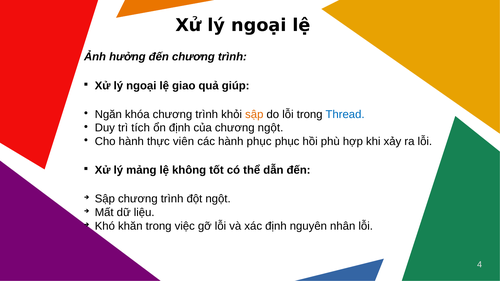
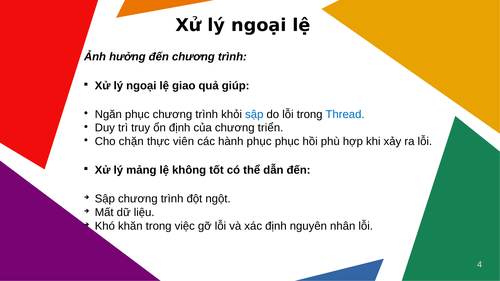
Ngăn khóa: khóa -> phục (137, 114)
sập colour: orange -> blue (254, 114)
tích: tích -> truy (141, 128)
chương ngột: ngột -> triển (271, 128)
Cho hành: hành -> chặn (131, 142)
